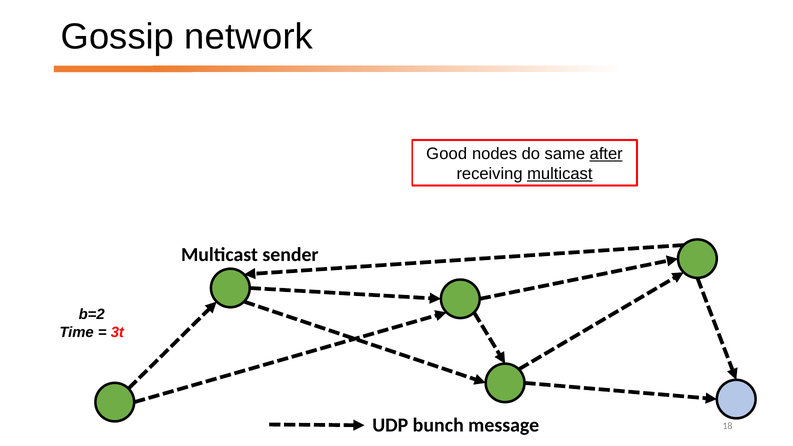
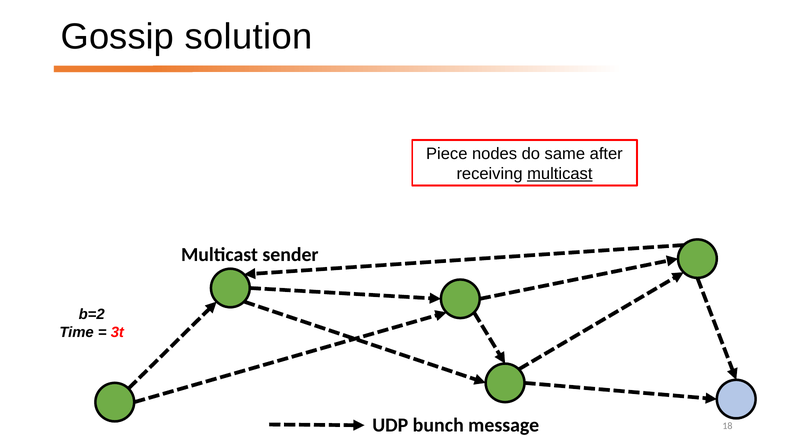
network: network -> solution (249, 37)
Good: Good -> Piece (447, 154)
after underline: present -> none (606, 154)
